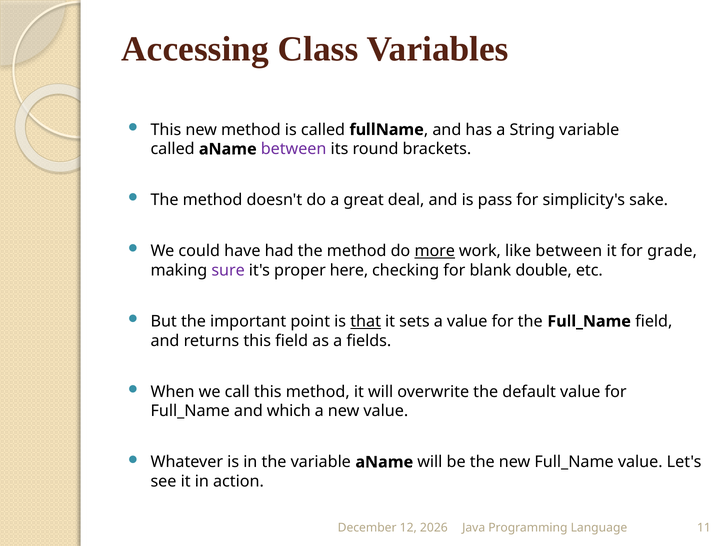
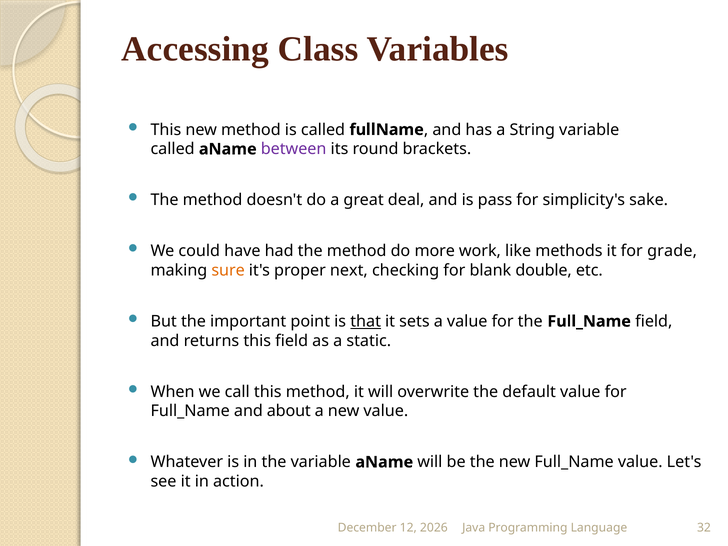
more underline: present -> none (435, 251)
like between: between -> methods (569, 251)
sure colour: purple -> orange (228, 270)
here: here -> next (349, 270)
fields: fields -> static (369, 341)
which: which -> about (289, 411)
11: 11 -> 32 (704, 528)
